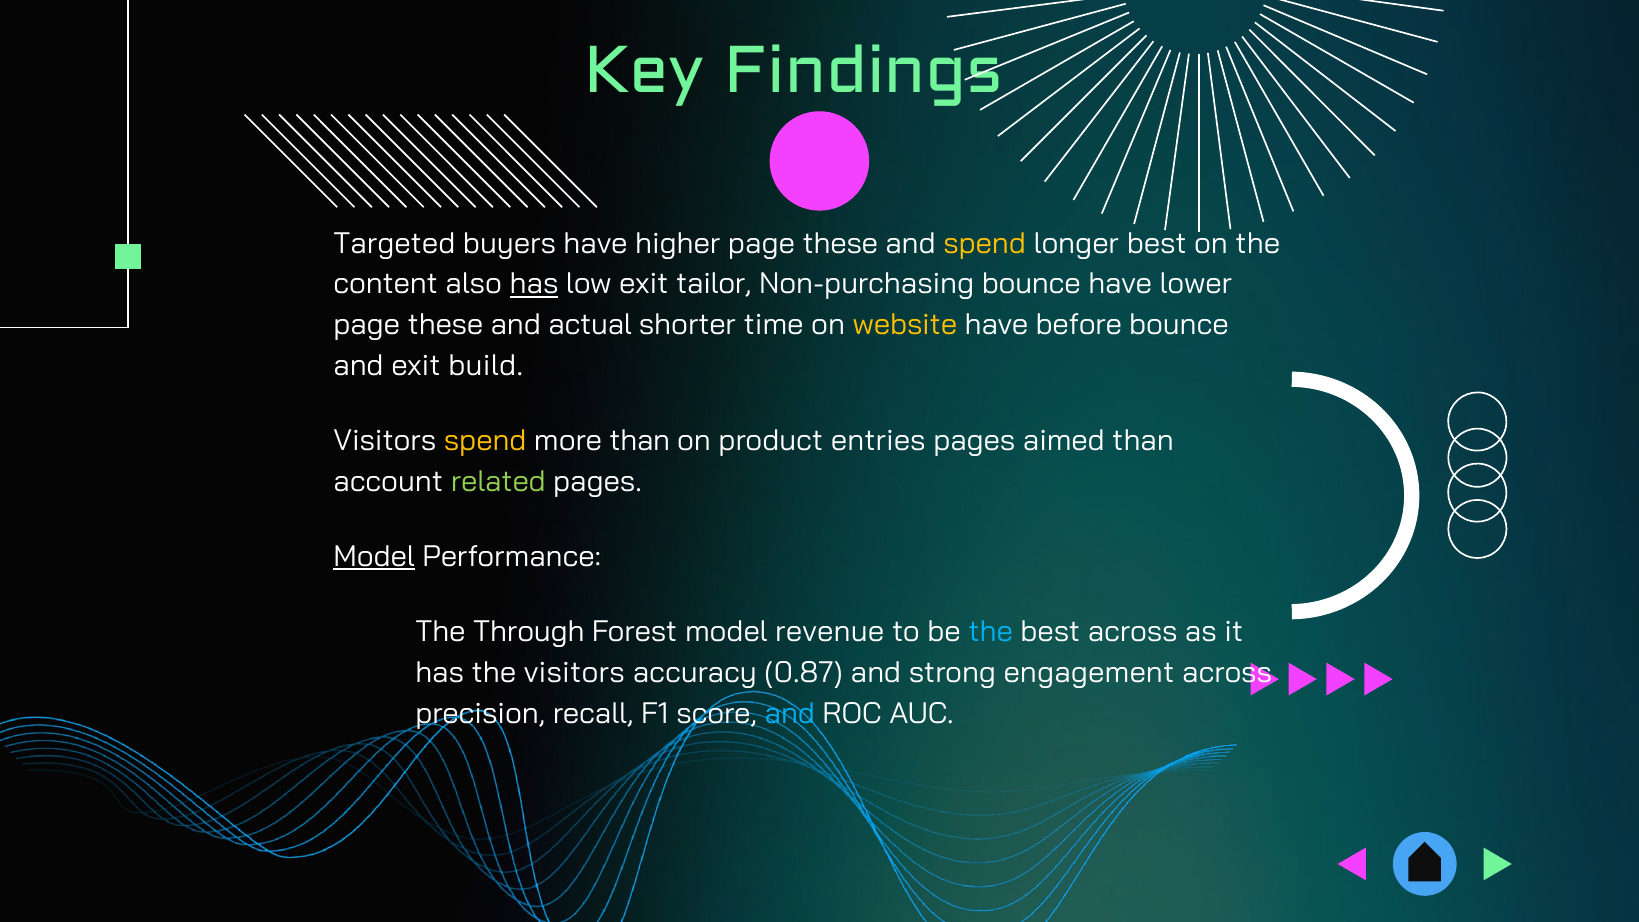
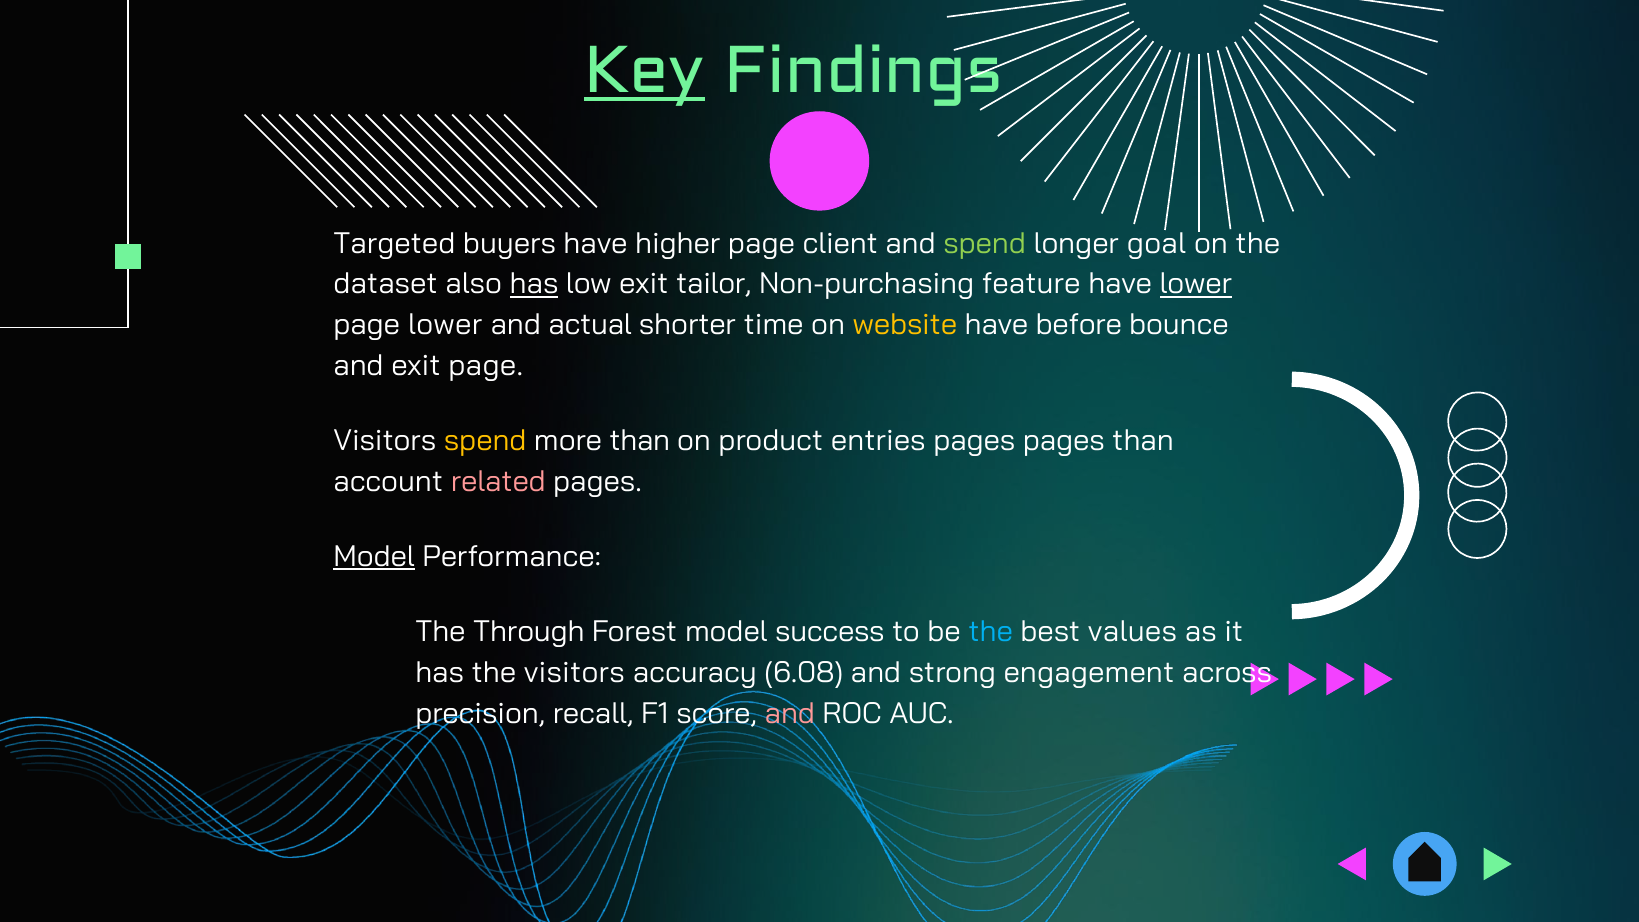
Key underline: none -> present (645, 71)
higher page these: these -> client (840, 243)
spend colour: yellow -> light green (985, 243)
longer best: best -> goal (1157, 243)
content: content -> dataset (386, 284)
Non-purchasing bounce: bounce -> feature (1031, 284)
lower underline: none -> present (1196, 284)
these: these -> lower (445, 325)
exit build: build -> page (486, 366)
pages aimed: aimed -> pages (1064, 441)
related colour: light green -> pink (498, 482)
revenue: revenue -> success (830, 632)
best across: across -> values (1132, 632)
0.87: 0.87 -> 6.08 (804, 672)
and colour: light blue -> pink (790, 713)
